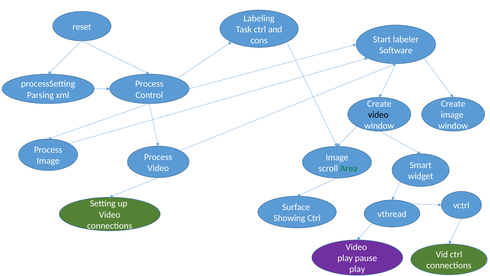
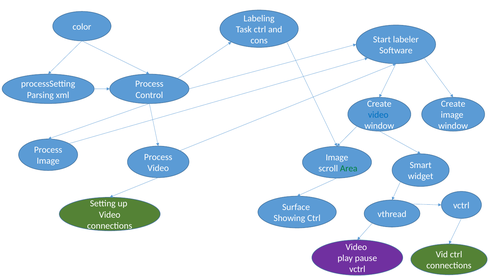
reset: reset -> color (82, 27)
video colour: black -> blue (378, 115)
play: play -> vctrl (357, 269)
